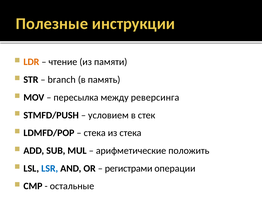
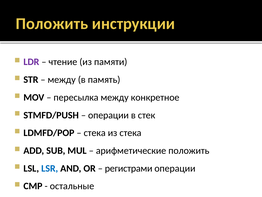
Полезные: Полезные -> Положить (52, 24)
LDR colour: orange -> purple (31, 62)
branch: branch -> между (62, 79)
реверсинга: реверсинга -> конкретное (155, 97)
условием: условием -> операции (108, 115)
